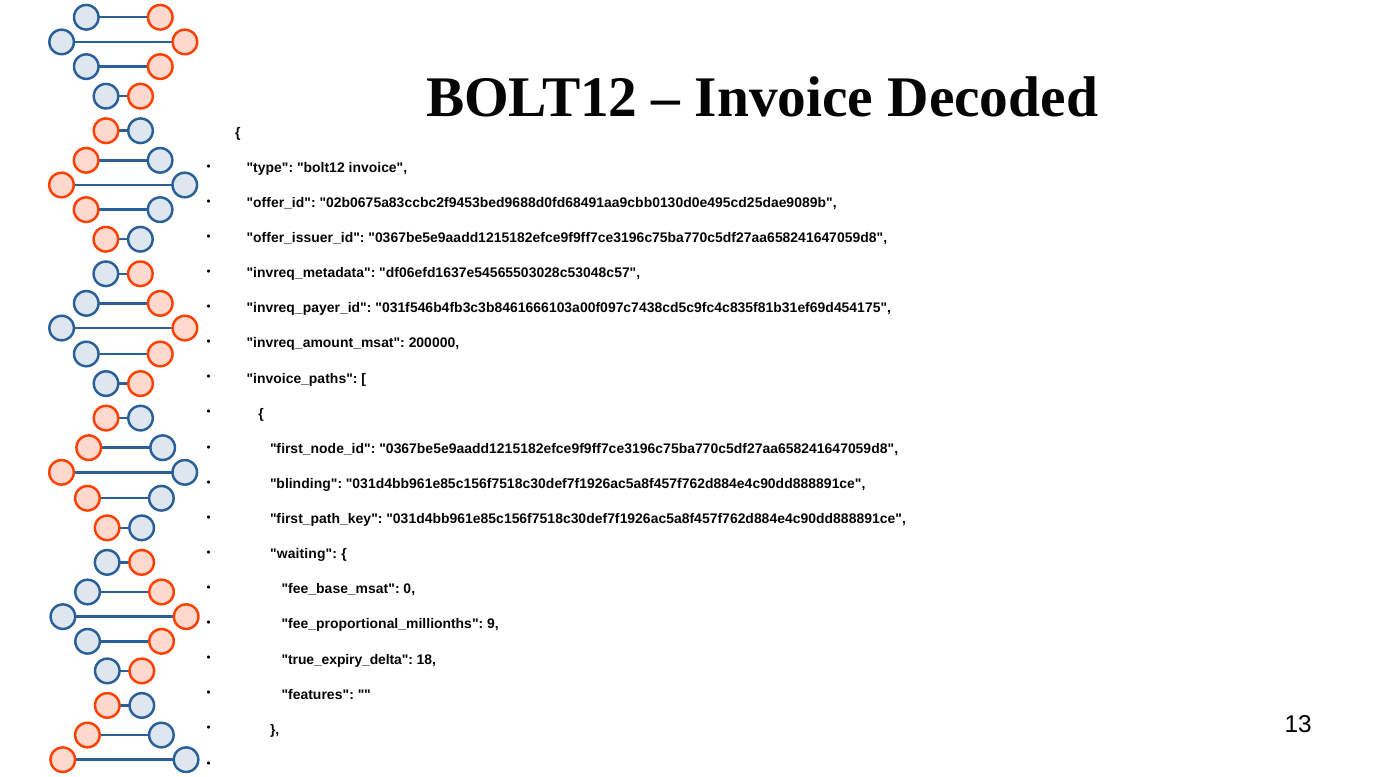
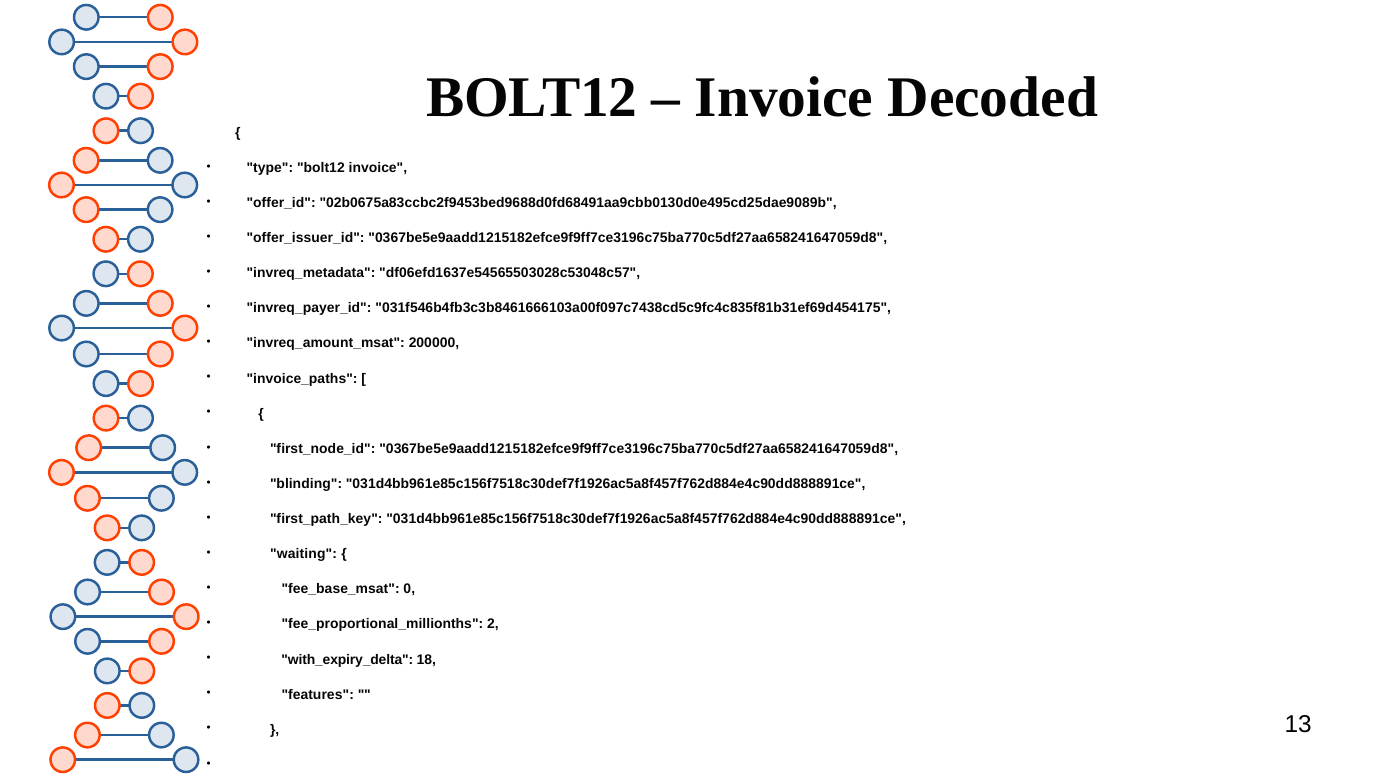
9: 9 -> 2 (493, 624)
true_expiry_delta: true_expiry_delta -> with_expiry_delta (347, 659)
